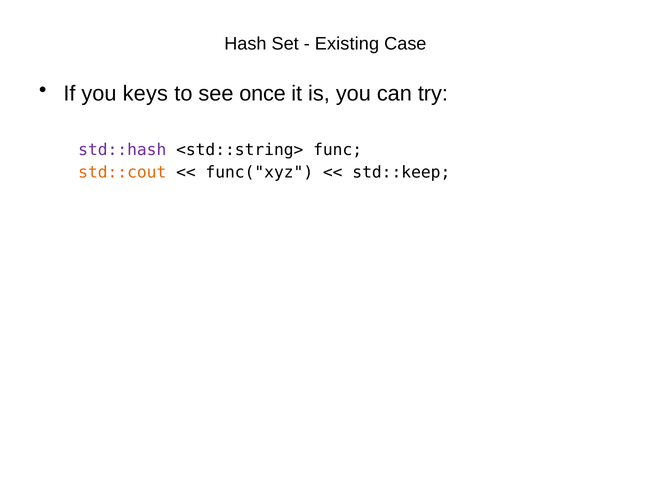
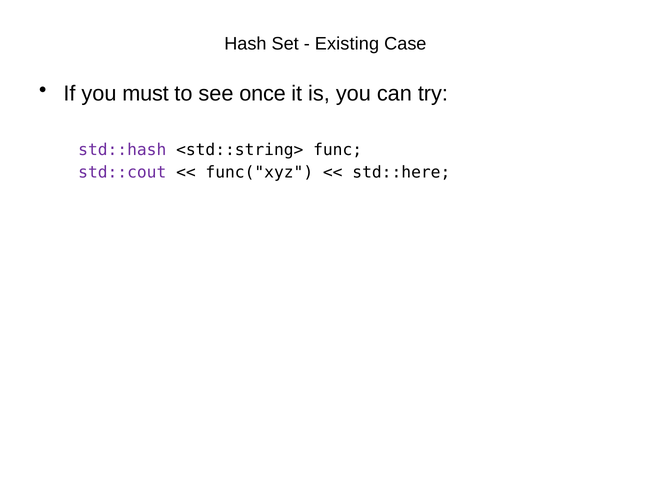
keys: keys -> must (146, 94)
std::cout colour: orange -> purple (122, 173)
std::keep: std::keep -> std::here (401, 173)
